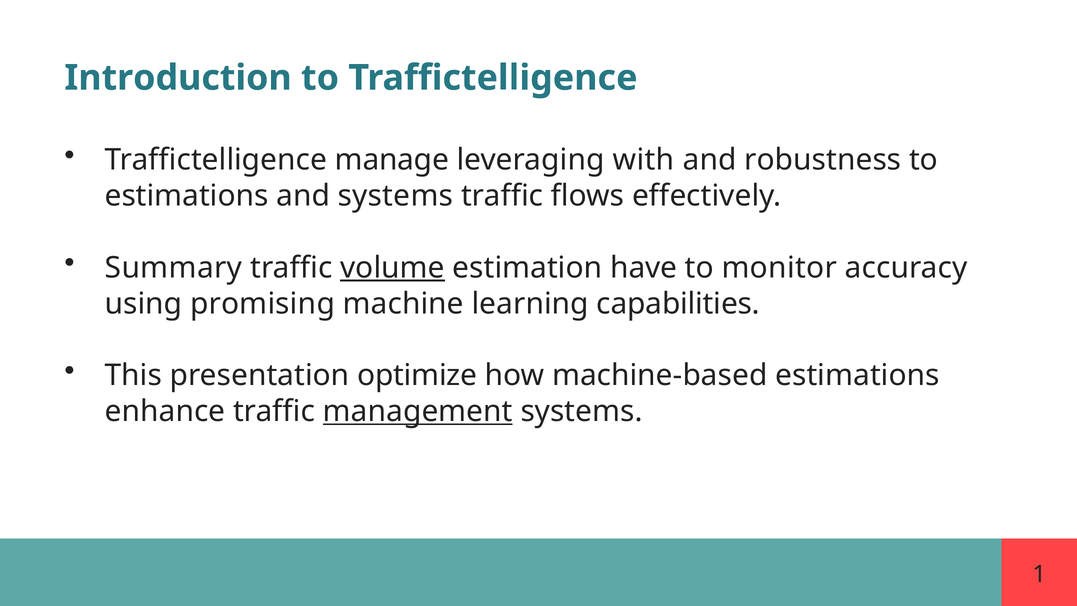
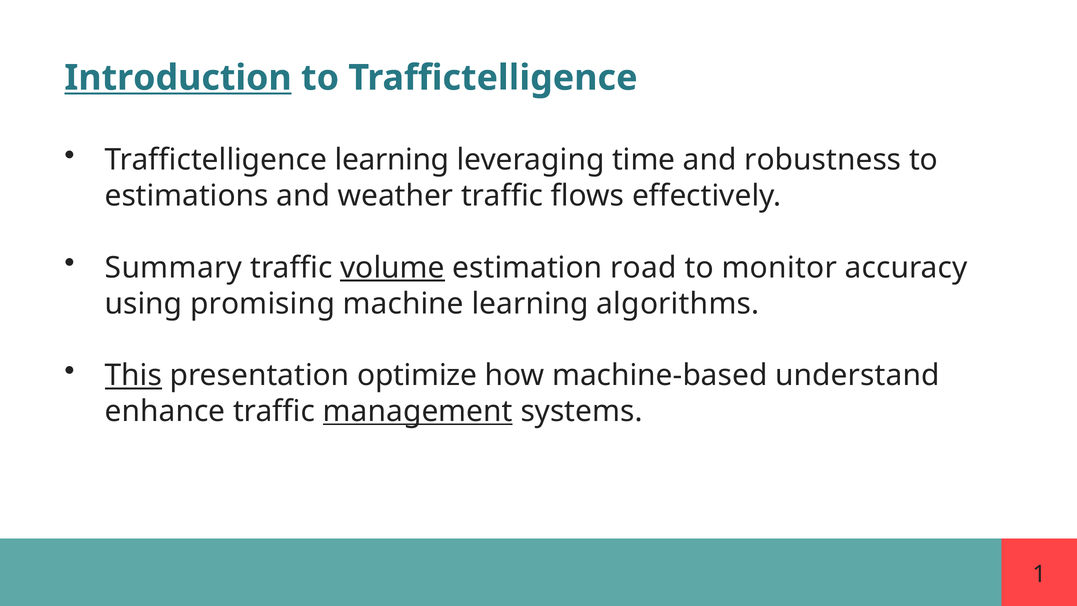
Introduction underline: none -> present (178, 78)
Traffictelligence manage: manage -> learning (392, 160)
with: with -> time (644, 160)
and systems: systems -> weather (396, 196)
have: have -> road (644, 268)
capabilities: capabilities -> algorithms (678, 304)
This underline: none -> present (133, 375)
machine-based estimations: estimations -> understand (857, 375)
